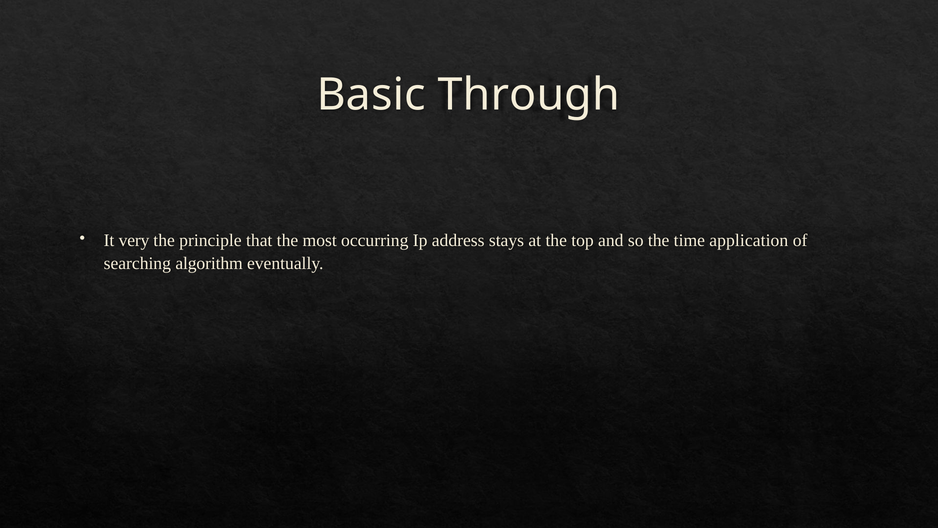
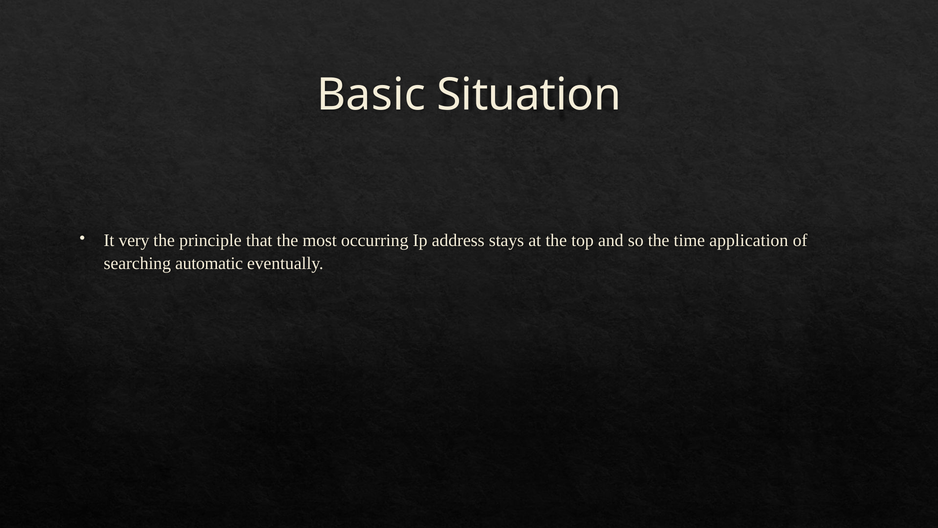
Through: Through -> Situation (529, 95)
algorithm: algorithm -> automatic (209, 263)
